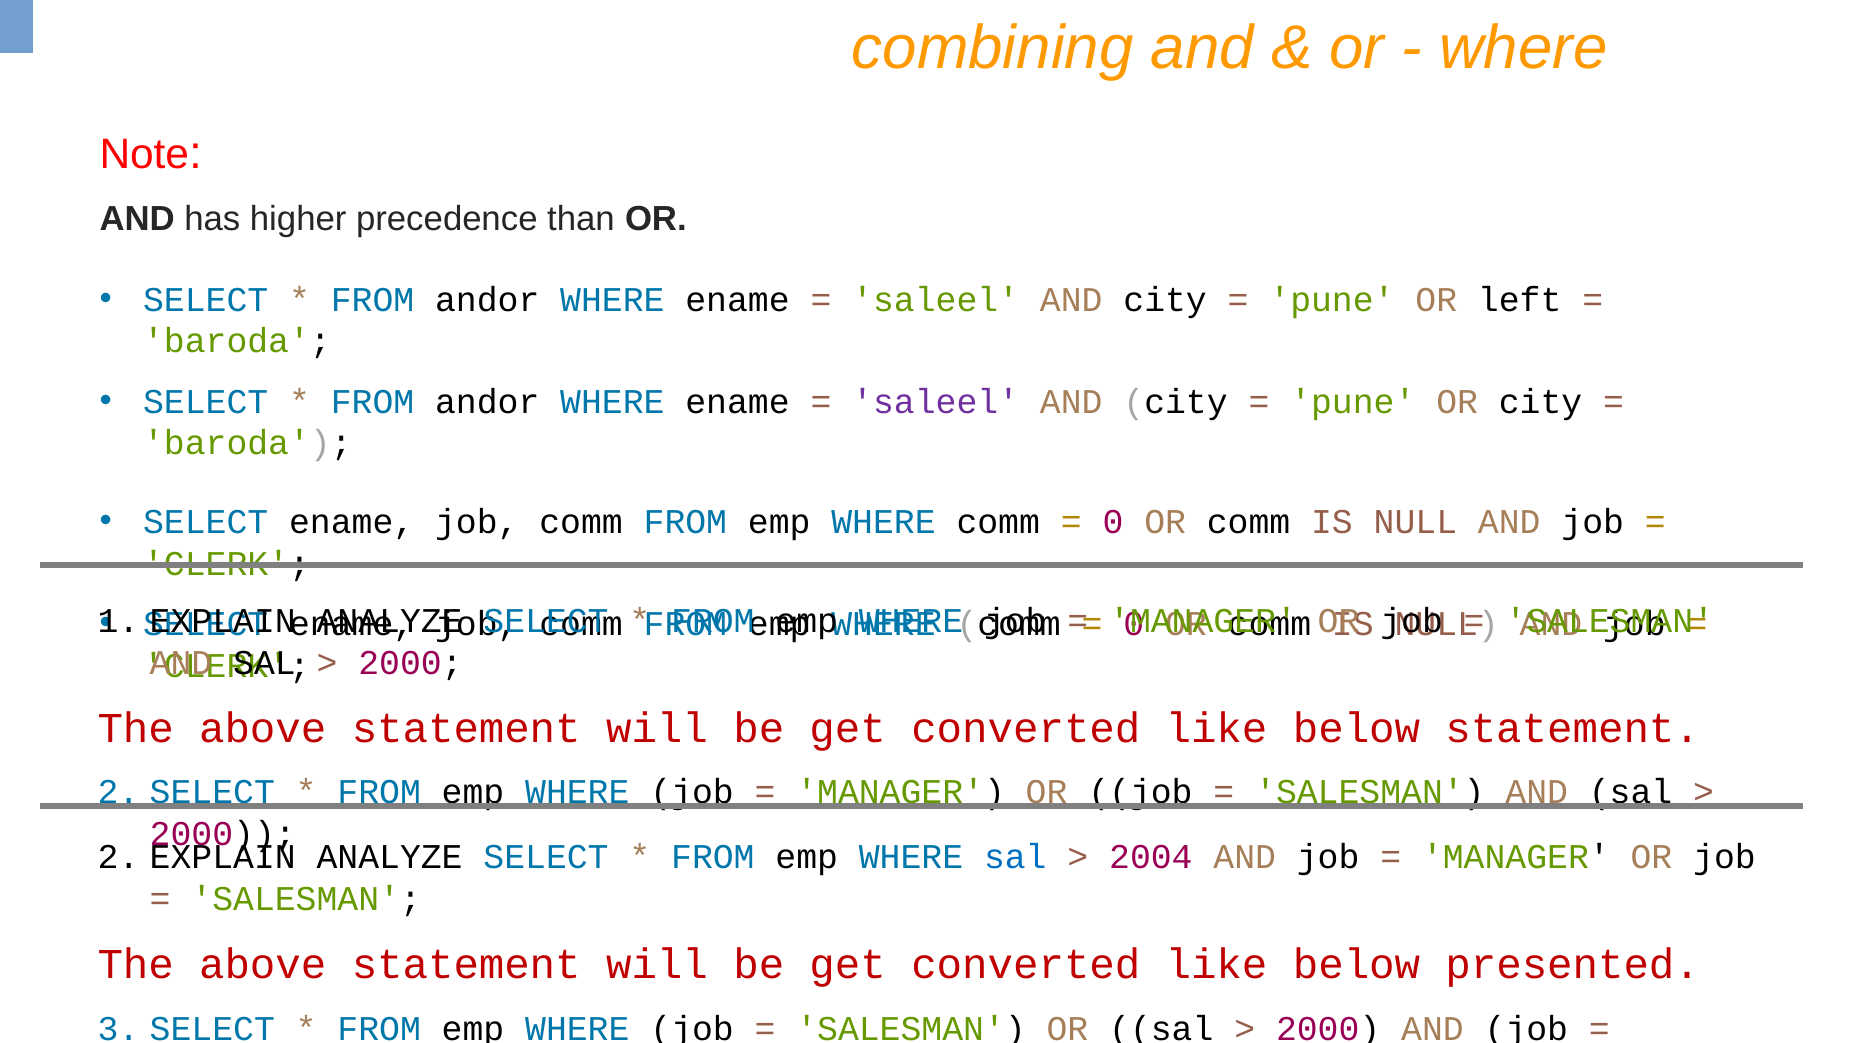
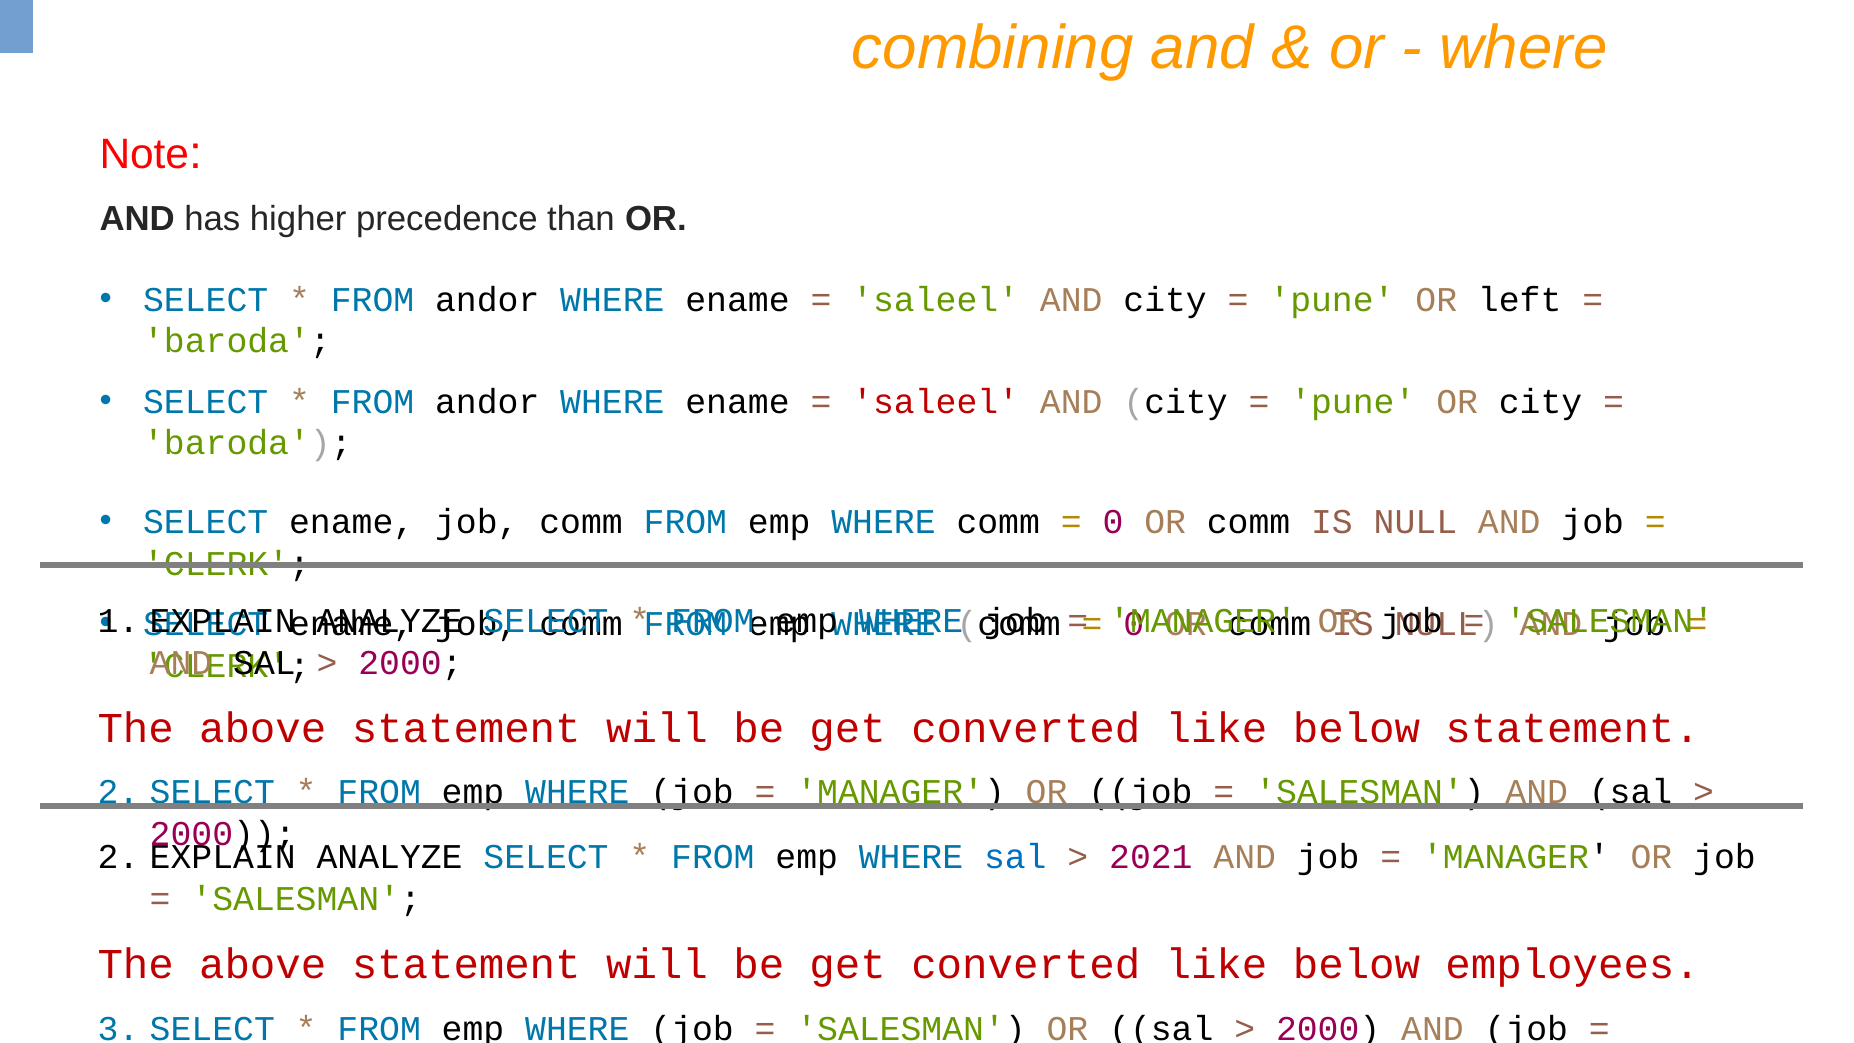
saleel colour: purple -> red (936, 402)
2004: 2004 -> 2021 (1151, 857)
presented: presented -> employees (1573, 964)
